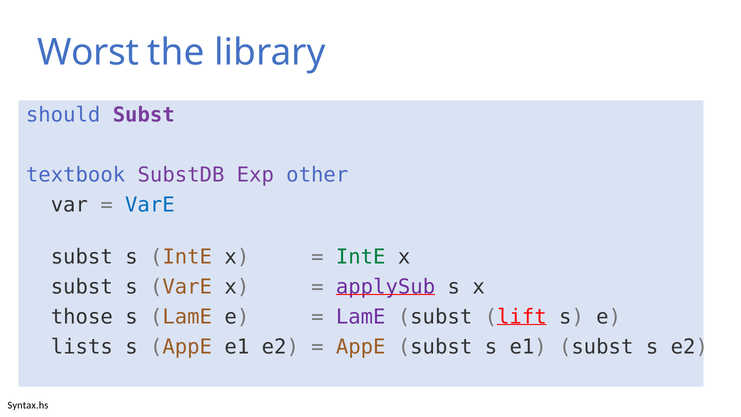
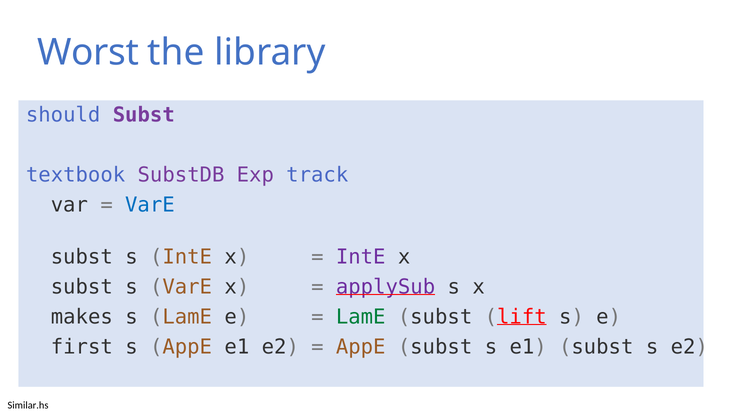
other: other -> track (317, 175)
IntE colour: green -> purple (361, 257)
those: those -> makes (82, 317)
LamE colour: purple -> green (361, 317)
lists: lists -> first (82, 347)
Syntax.hs: Syntax.hs -> Similar.hs (28, 405)
